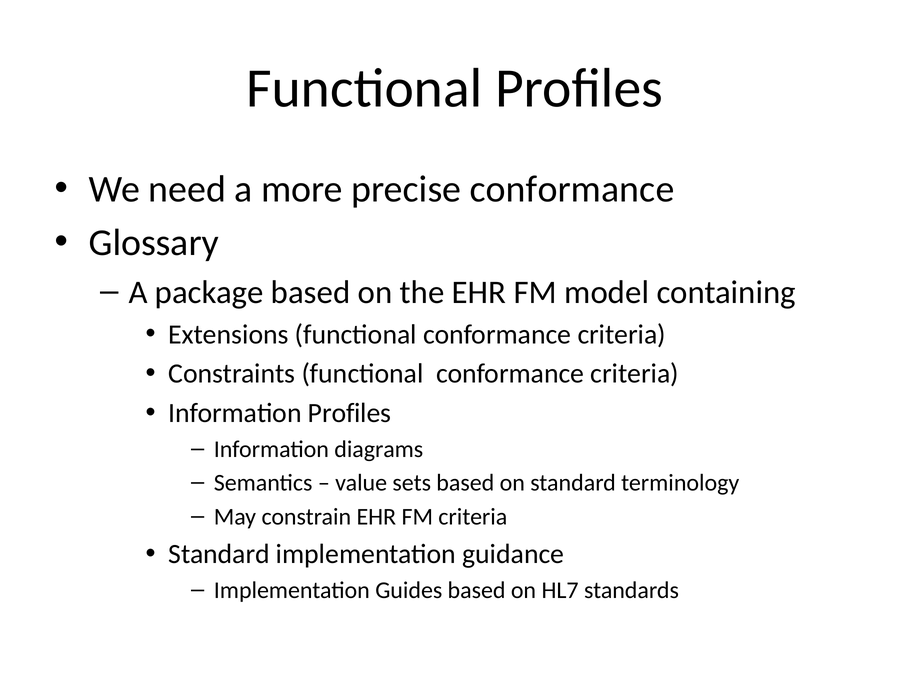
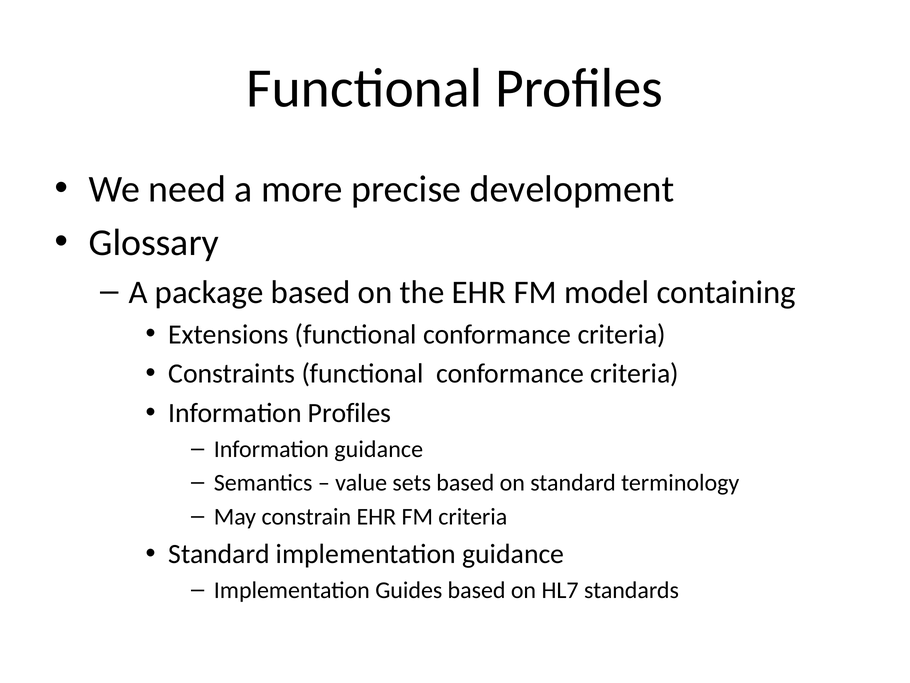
precise conformance: conformance -> development (572, 189)
Information diagrams: diagrams -> guidance (379, 449)
